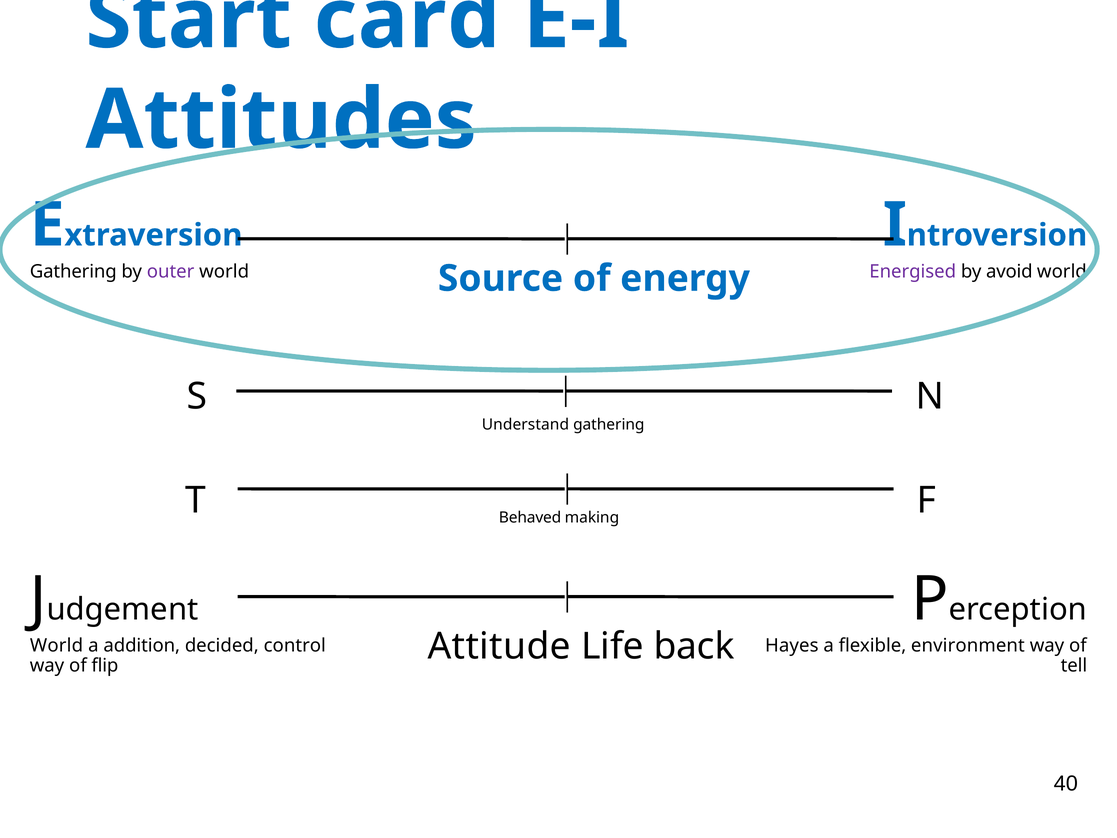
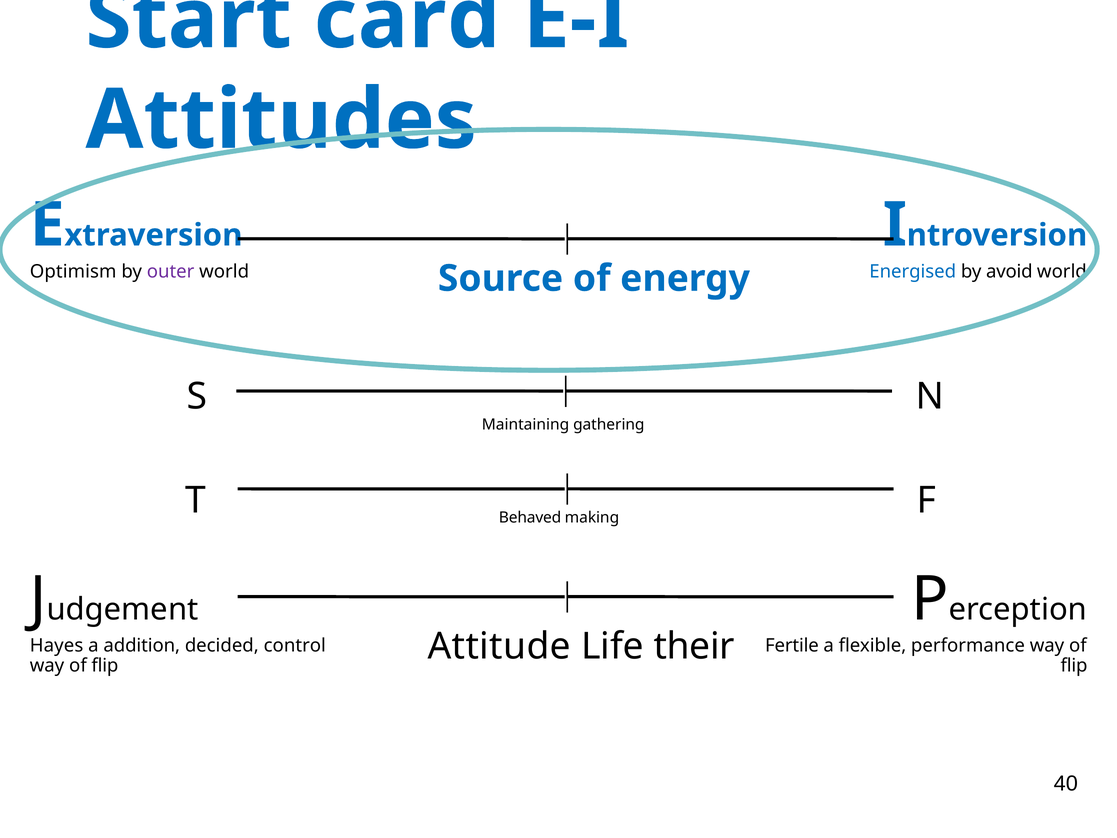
Gathering: Gathering -> Optimism (73, 272)
Energised colour: purple -> blue (913, 272)
Understand: Understand -> Maintaining (525, 424)
back: back -> their (694, 646)
World: World -> Hayes (57, 646)
Hayes: Hayes -> Fertile (792, 646)
environment: environment -> performance (968, 646)
tell: tell -> flip (1074, 666)
